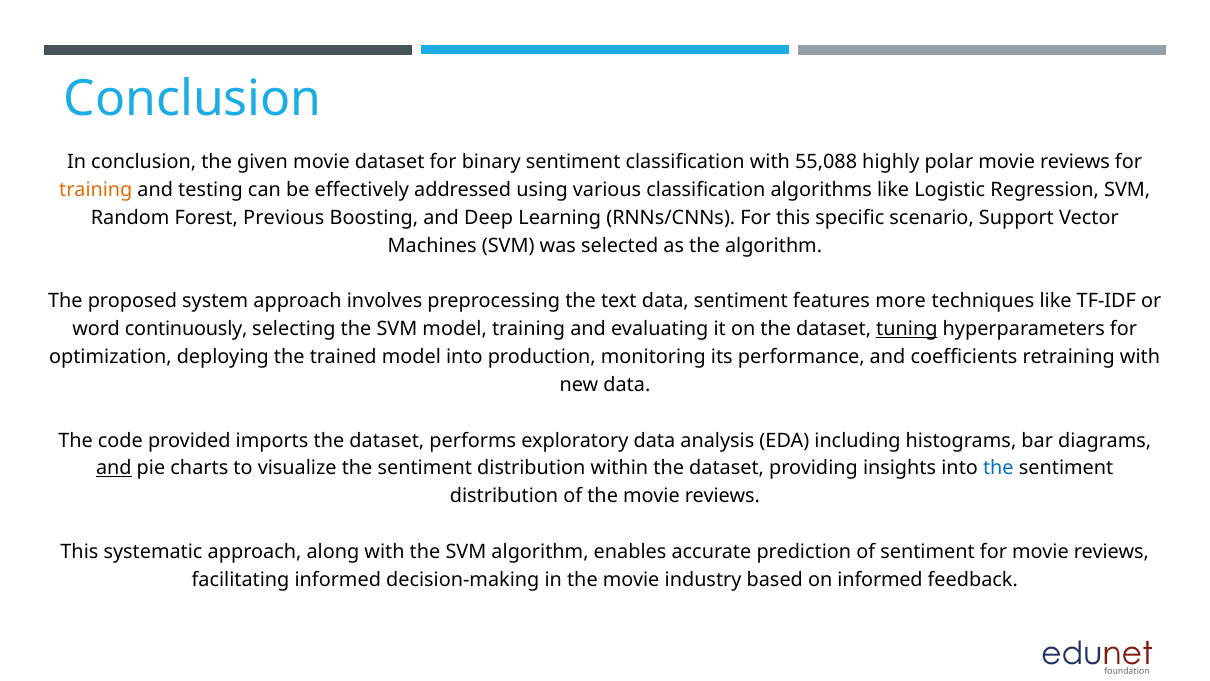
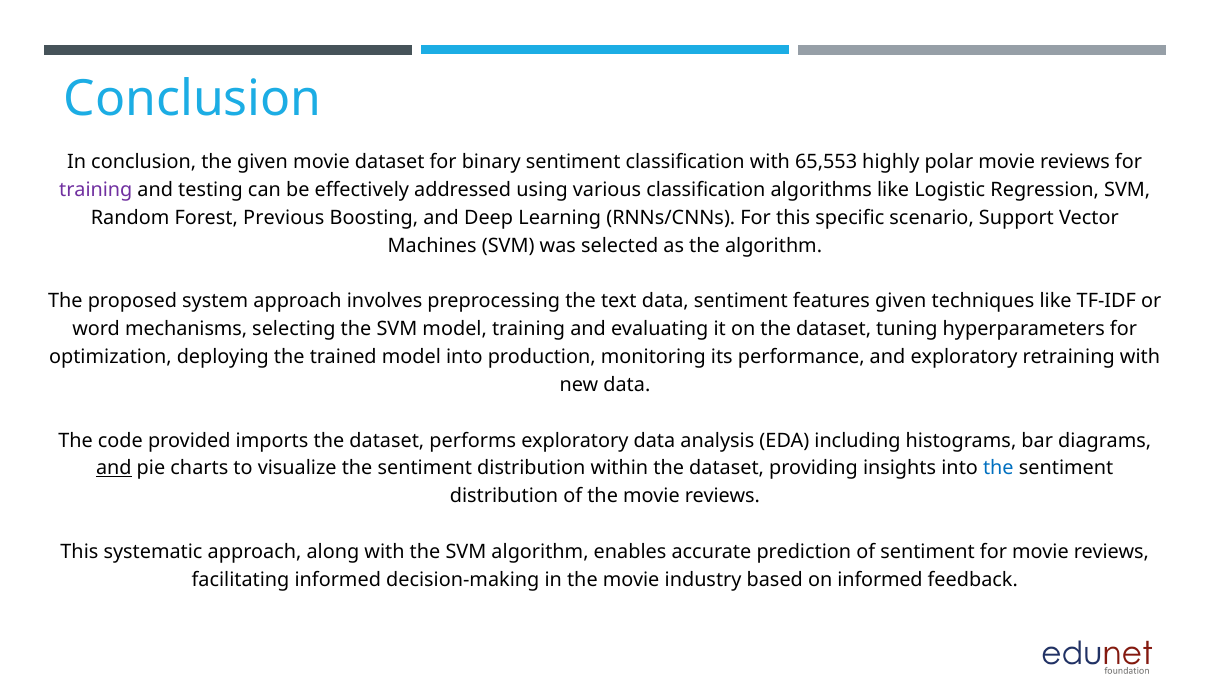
55,088: 55,088 -> 65,553 (826, 162)
training colour: orange -> purple (96, 190)
features more: more -> given (901, 301)
continuously: continuously -> mechanisms (186, 329)
tuning underline: present -> none (907, 329)
and coefficients: coefficients -> exploratory (964, 357)
